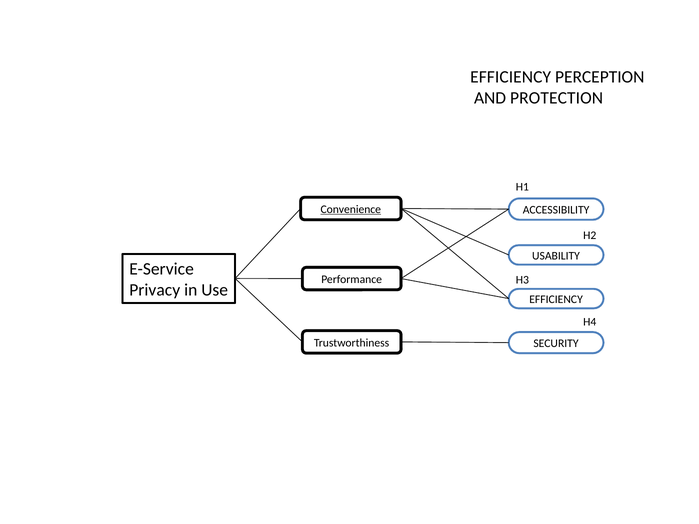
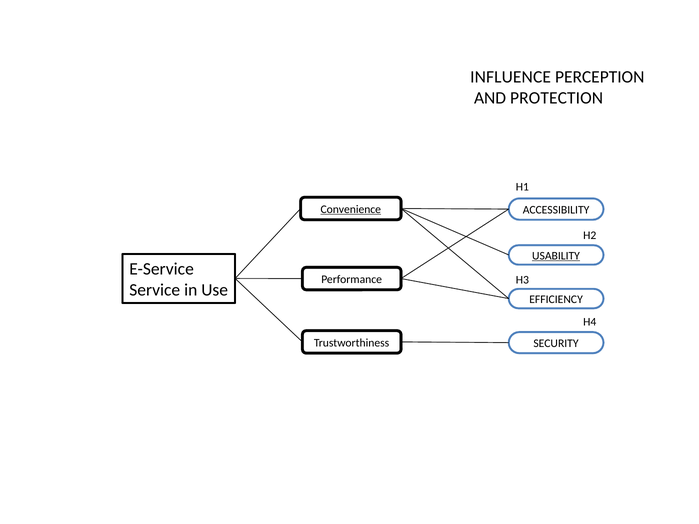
EFFICIENCY: EFFICIENCY -> INFLUENCE (511, 77)
USABILITY underline: none -> present (556, 256)
Privacy: Privacy -> Service (155, 290)
